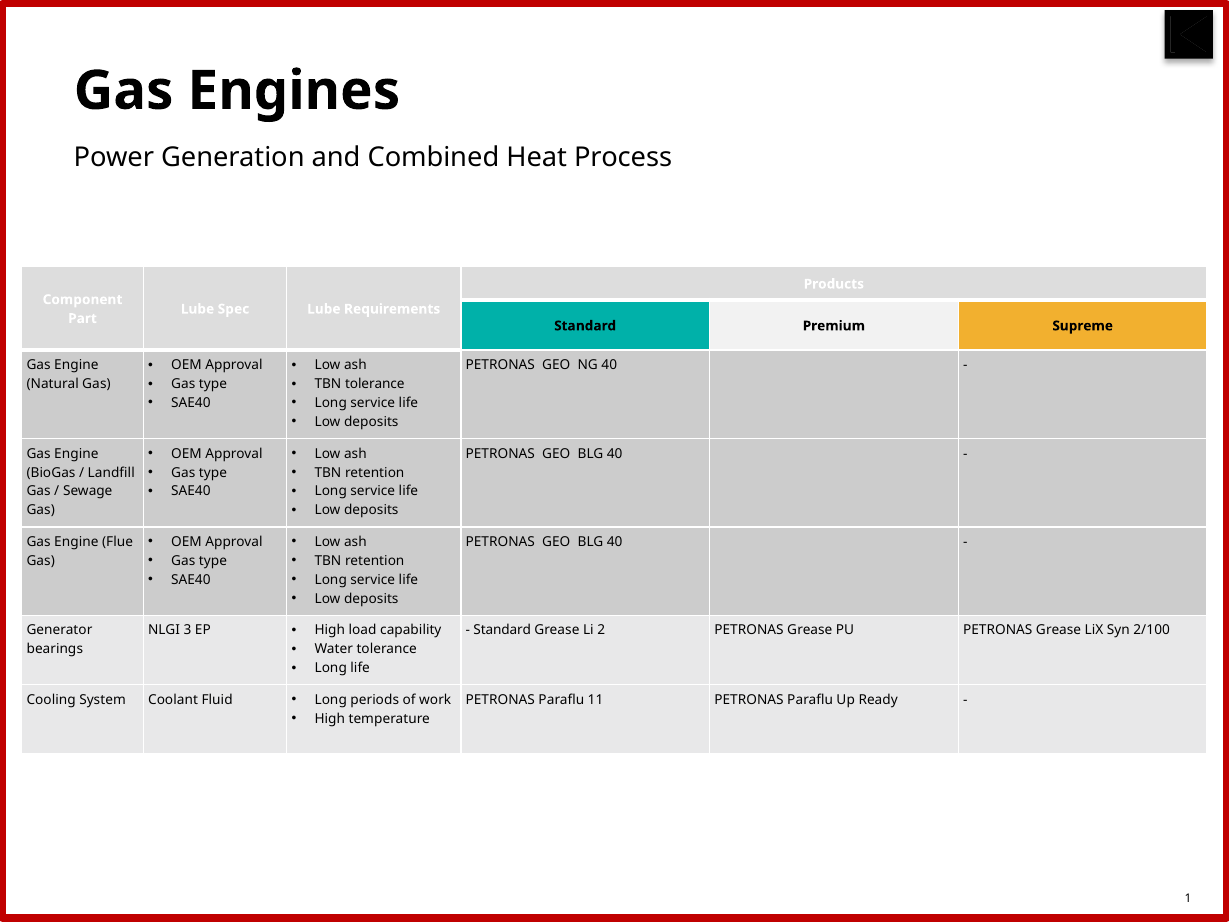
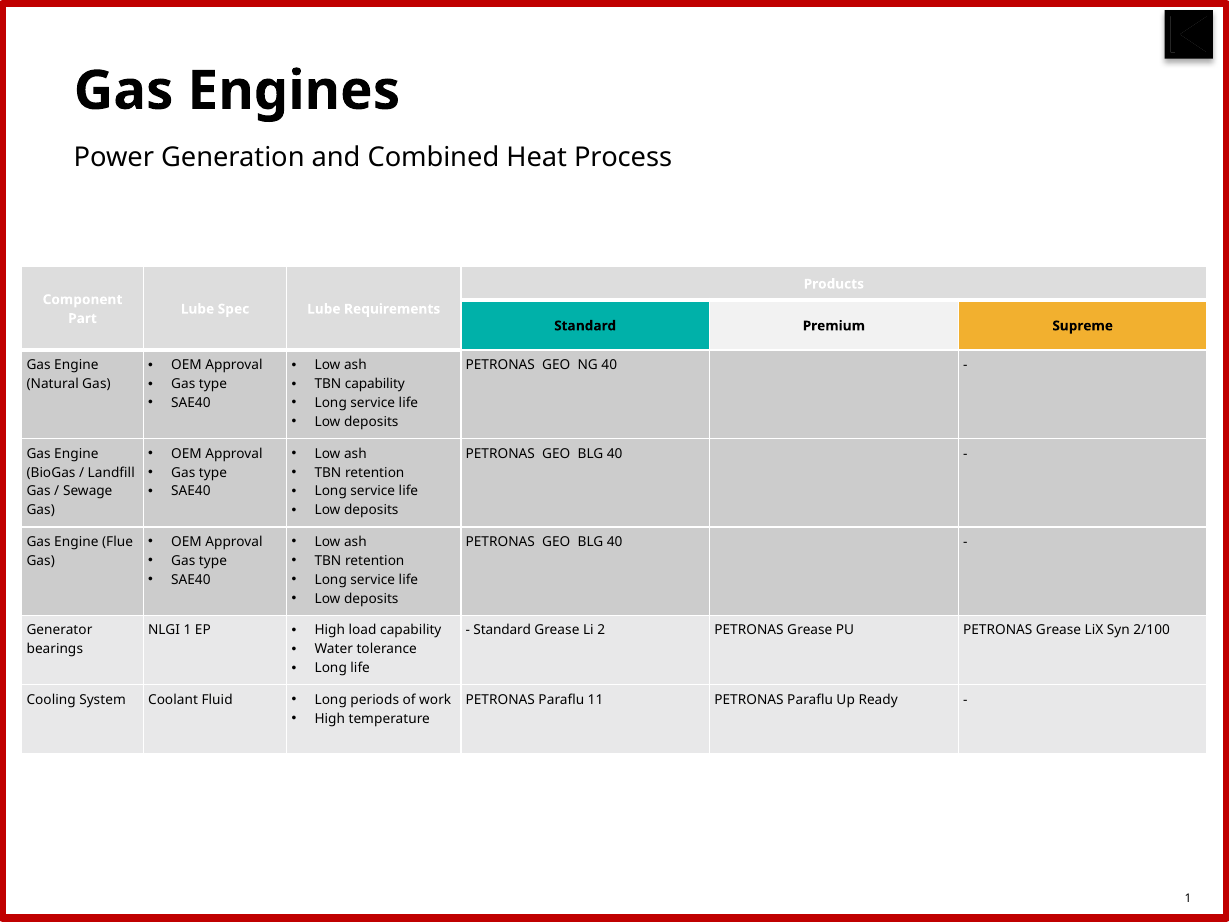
TBN tolerance: tolerance -> capability (375, 384)
NLGI 3: 3 -> 1 (187, 630)
